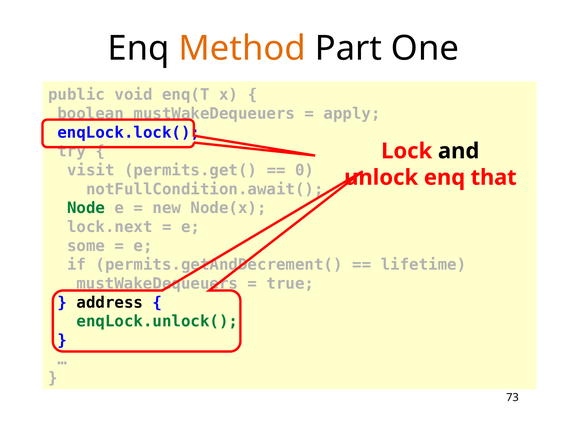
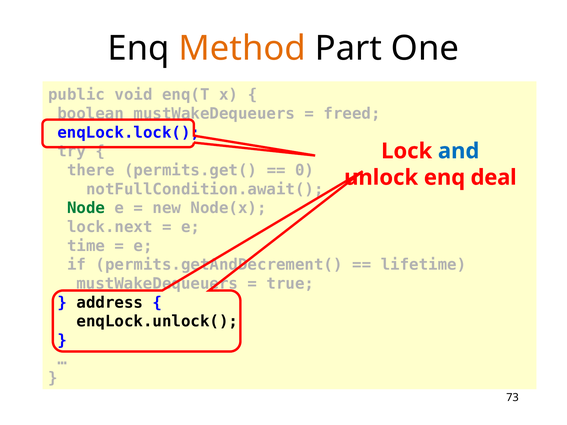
apply: apply -> freed (352, 114)
and colour: black -> blue (459, 151)
visit: visit -> there (91, 170)
that: that -> deal (494, 178)
some: some -> time (86, 246)
enqLock.unlock( colour: green -> black (157, 322)
